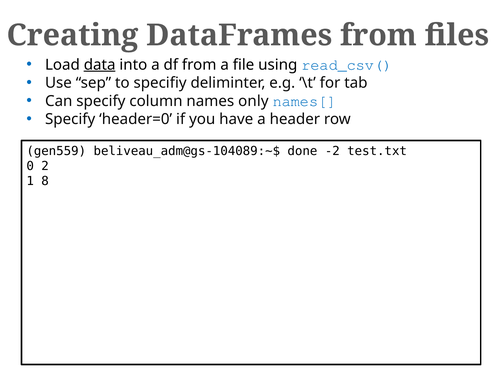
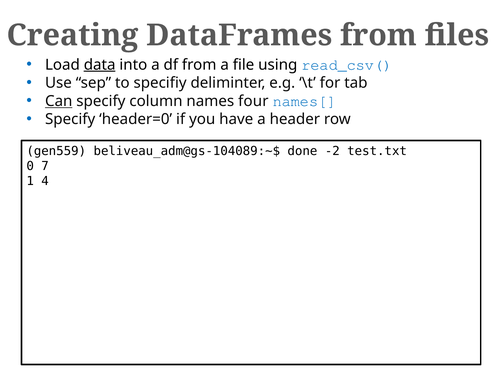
Can underline: none -> present (59, 101)
only: only -> four (253, 101)
0 2: 2 -> 7 (45, 166)
1 8: 8 -> 4 (45, 181)
